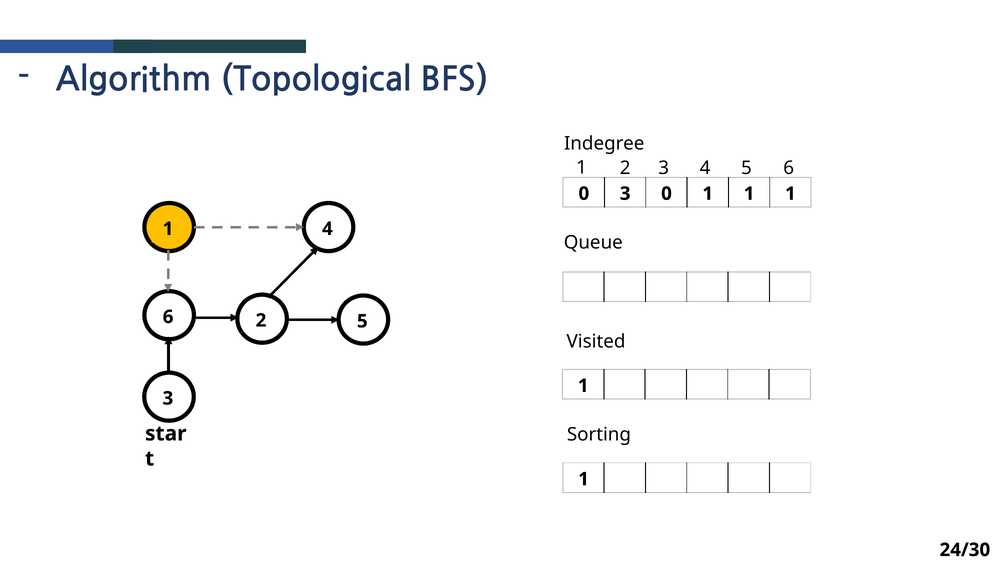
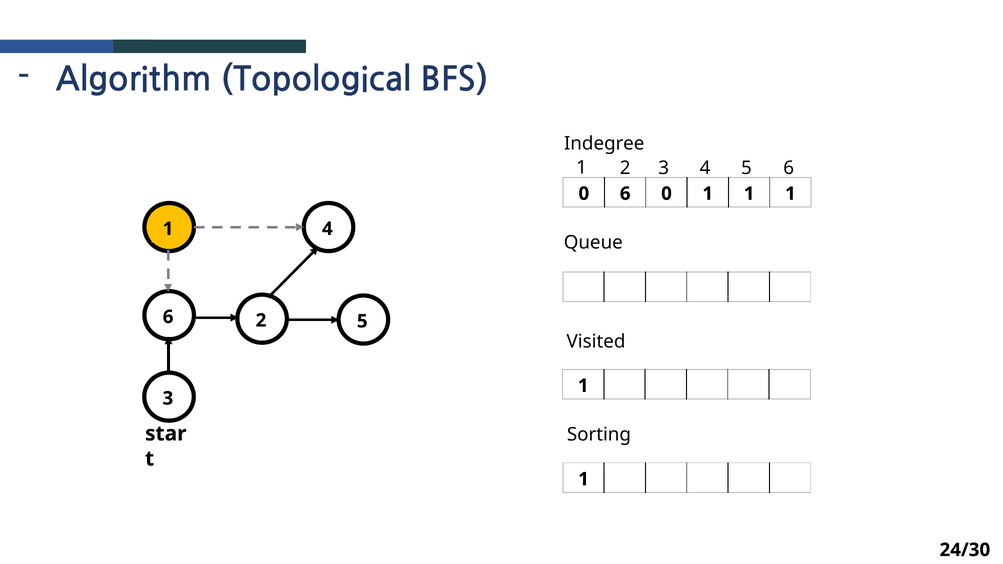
0 3: 3 -> 6 (625, 194)
